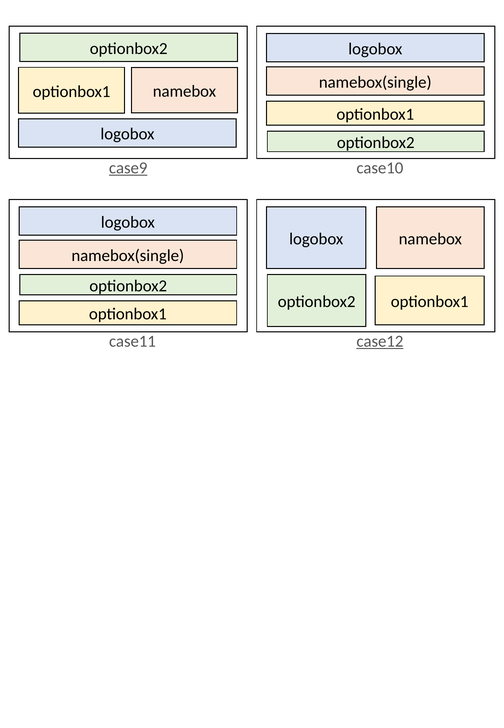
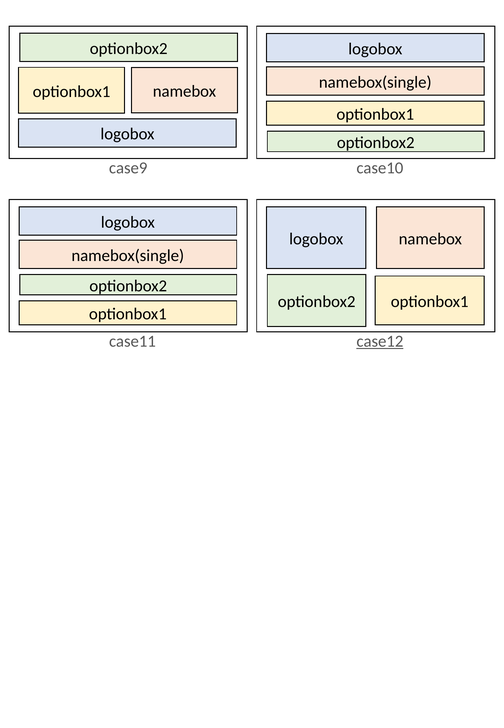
case9 underline: present -> none (128, 168)
